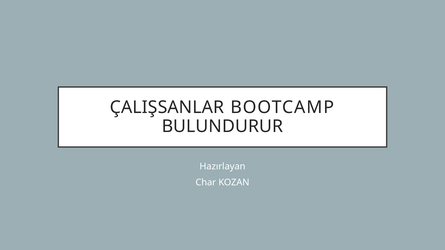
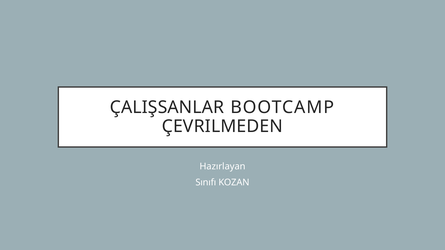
BULUNDURUR: BULUNDURUR -> ÇEVRILMEDEN (222, 127)
Char: Char -> Sınıfı (206, 183)
